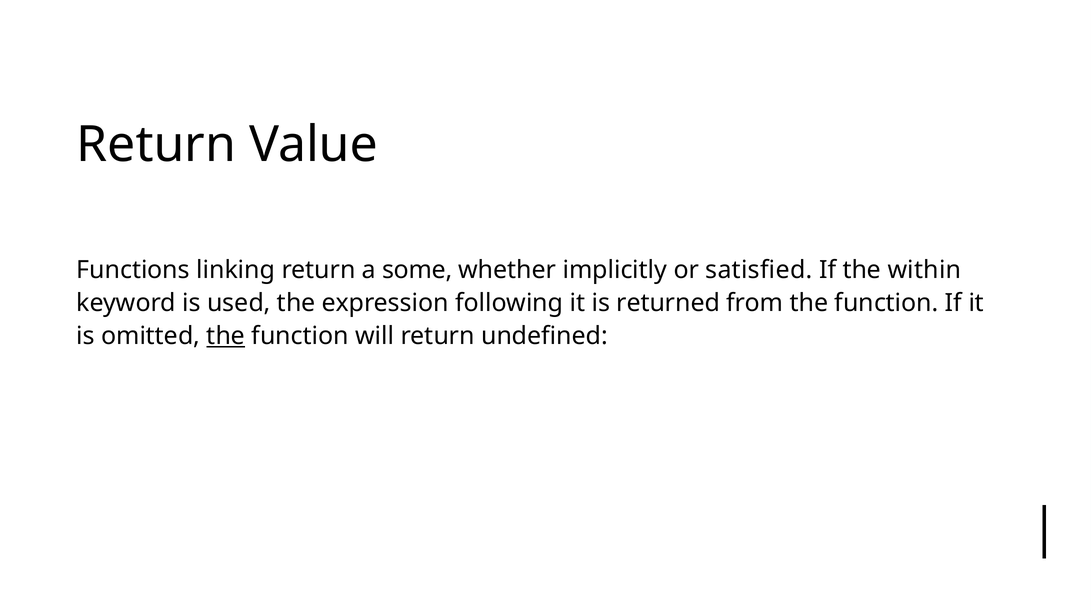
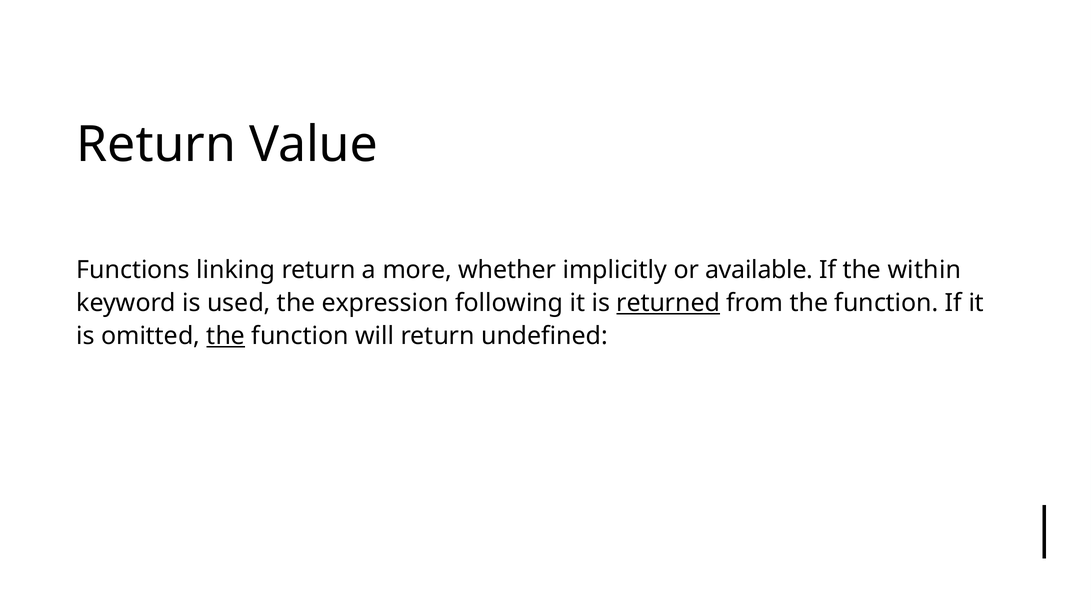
some: some -> more (417, 270)
satisfied: satisfied -> available (759, 270)
returned underline: none -> present (668, 303)
